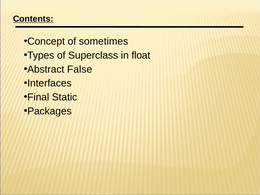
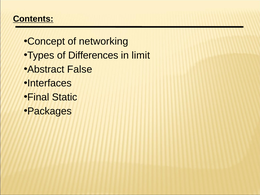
sometimes: sometimes -> networking (104, 41)
Superclass: Superclass -> Differences (93, 55)
float: float -> limit (141, 55)
